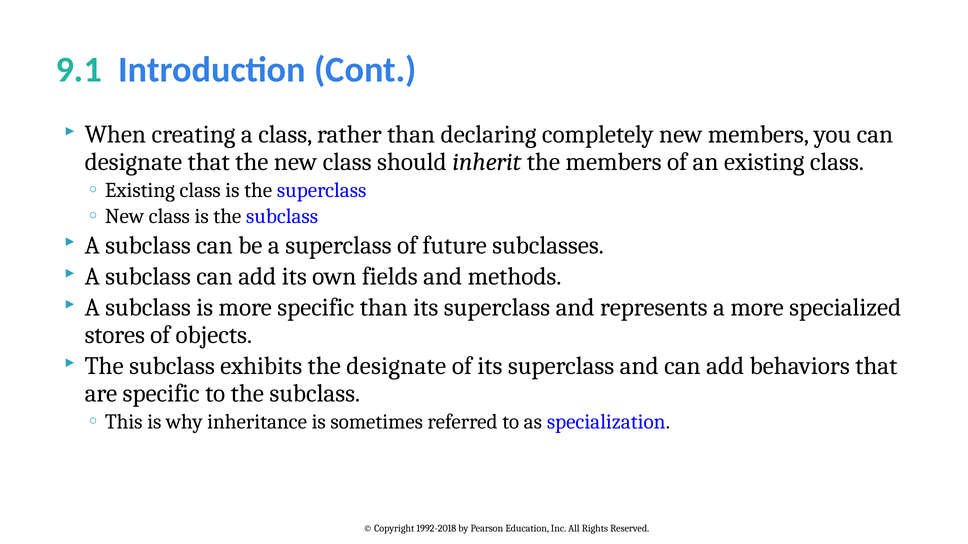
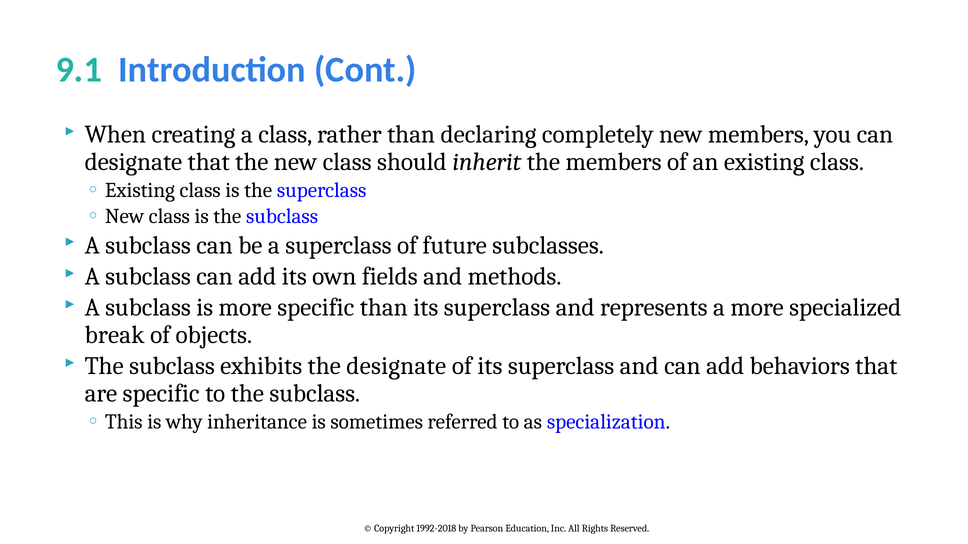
stores: stores -> break (115, 335)
